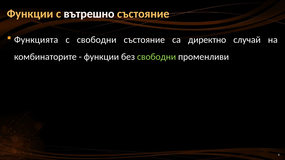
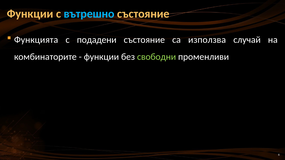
вътрешно colour: white -> light blue (89, 14)
с свободни: свободни -> подадени (97, 40)
директно: директно -> използва (207, 40)
